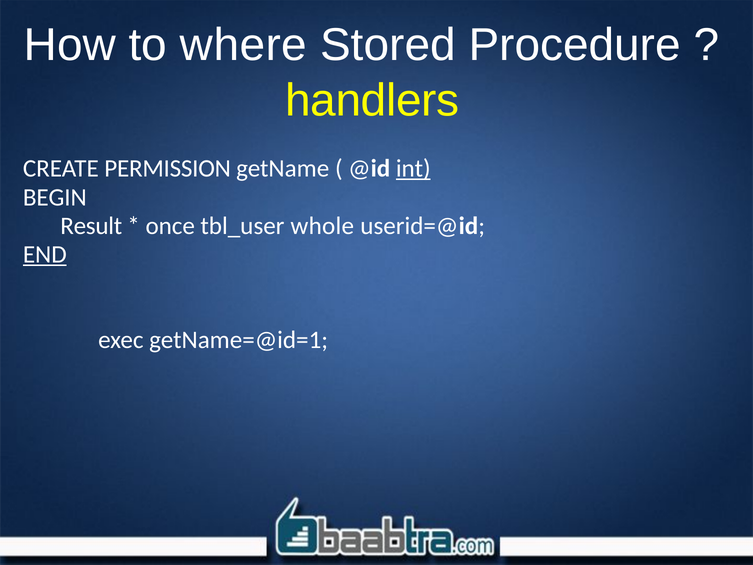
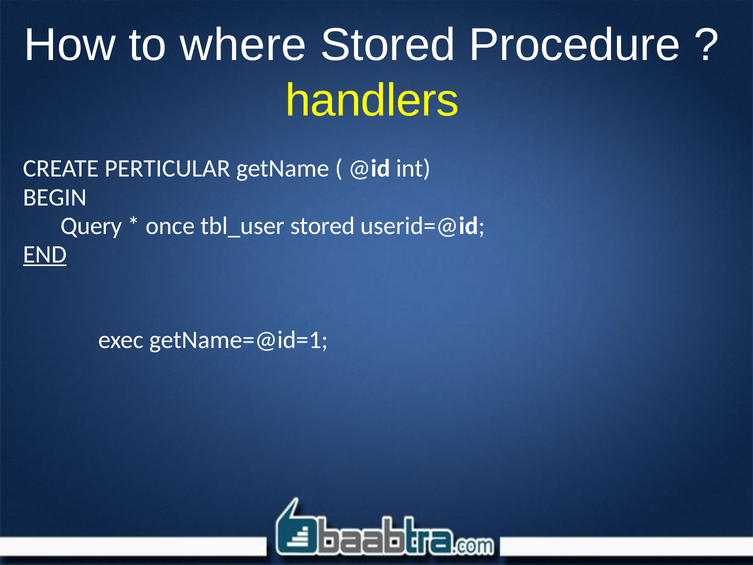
PERMISSION: PERMISSION -> PERTICULAR (167, 168)
int underline: present -> none (413, 168)
Result: Result -> Query (91, 226)
tbl_user whole: whole -> stored (323, 226)
